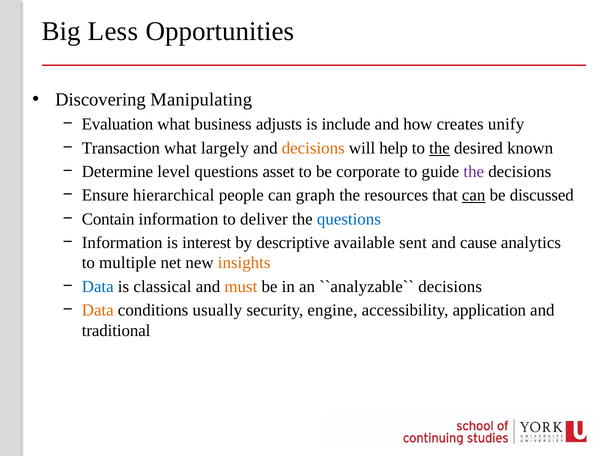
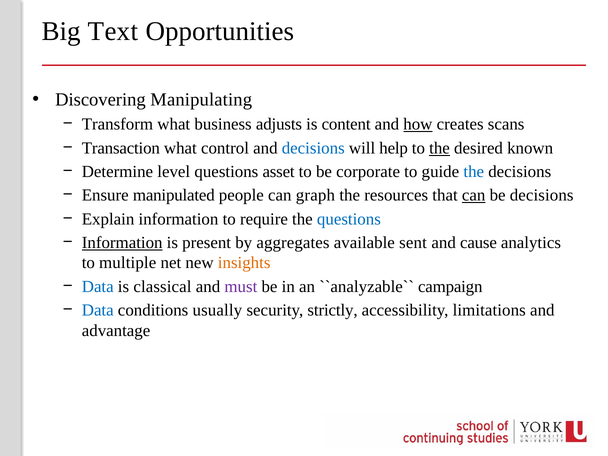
Less: Less -> Text (113, 31)
Evaluation: Evaluation -> Transform (117, 124)
include: include -> content (346, 124)
how underline: none -> present (418, 124)
unify: unify -> scans (506, 124)
largely: largely -> control (225, 148)
decisions colour: orange -> blue (313, 148)
the colour: purple -> blue (474, 172)
hierarchical: hierarchical -> manipulated (174, 195)
be discussed: discussed -> decisions (542, 195)
Contain: Contain -> Explain (108, 219)
deliver: deliver -> require (264, 219)
Information underline: none -> present (122, 243)
interest: interest -> present (207, 243)
descriptive: descriptive -> aggregates (293, 243)
must colour: orange -> purple (241, 287)
decisions: decisions -> campaign (450, 287)
Data colour: orange -> blue (98, 310)
engine: engine -> strictly (333, 310)
application: application -> limitations (489, 310)
traditional: traditional -> advantage (116, 330)
